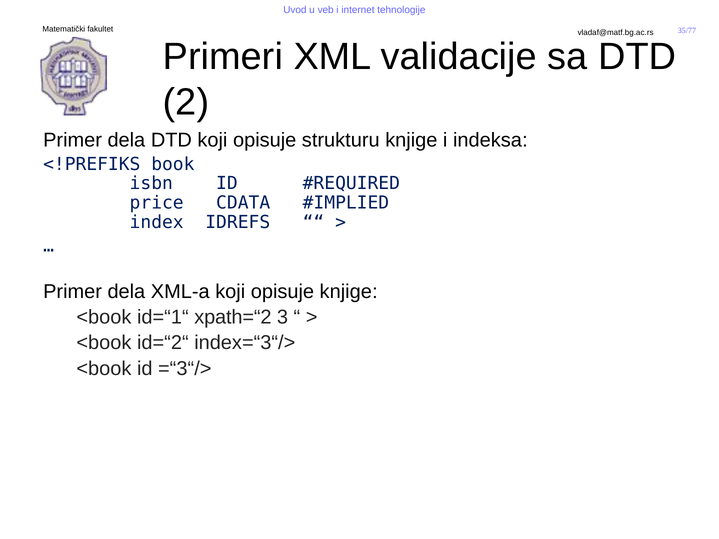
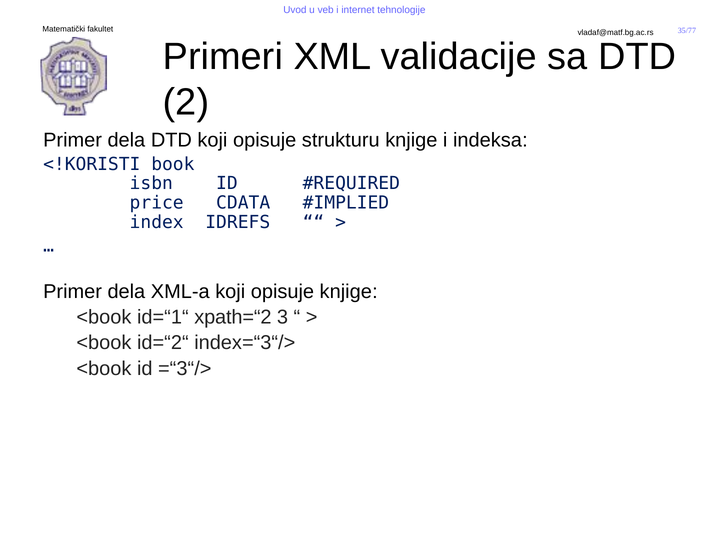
<!PREFIKS: <!PREFIKS -> <!KORISTI (92, 164)
